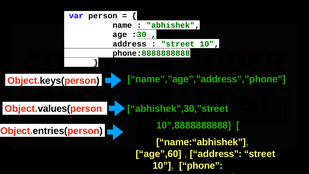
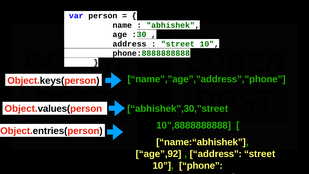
age”,60: age”,60 -> age”,92 (159, 154)
